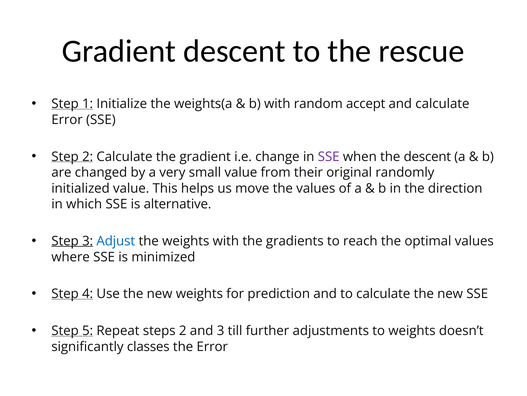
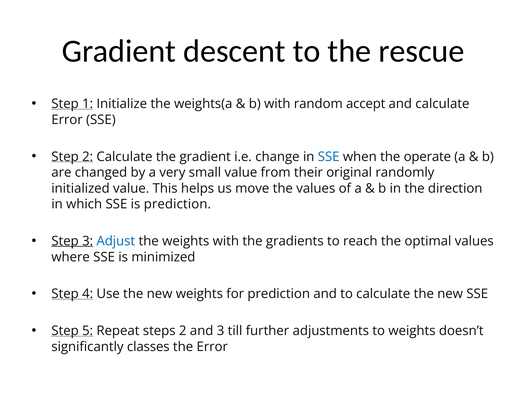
SSE colour: purple -> blue (329, 156)
the descent: descent -> operate (427, 156)
is alternative: alternative -> prediction (177, 204)
